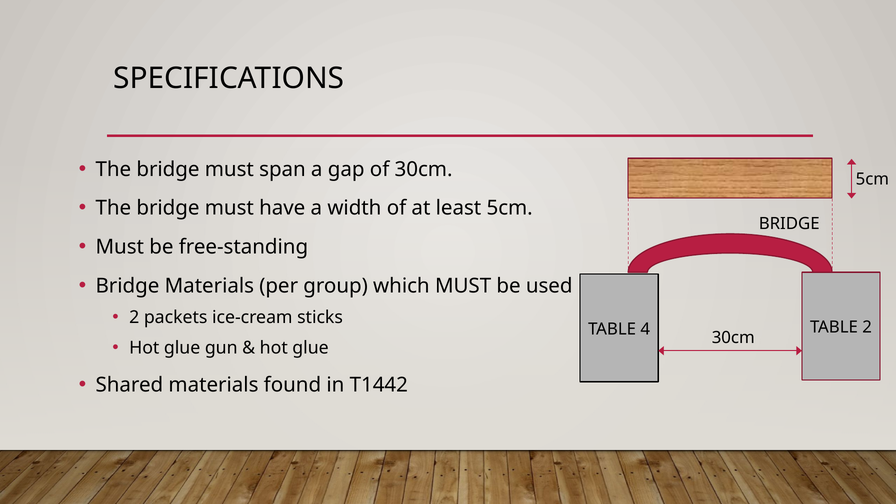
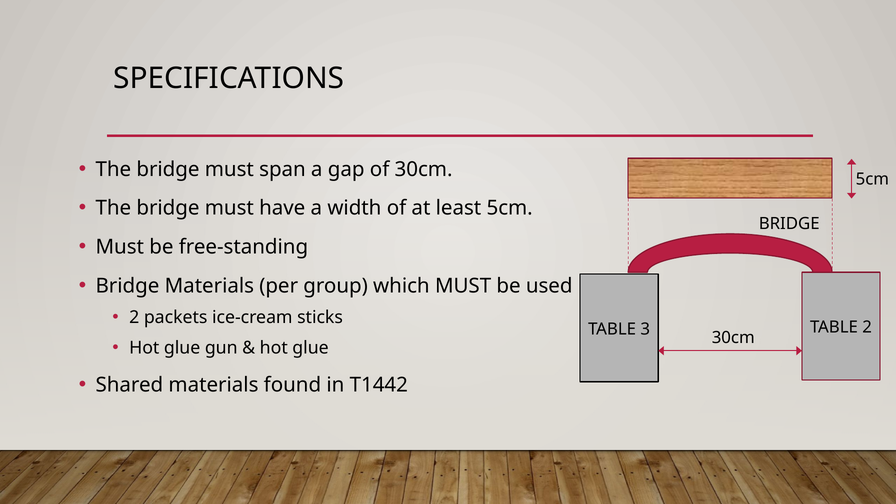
4: 4 -> 3 (645, 329)
